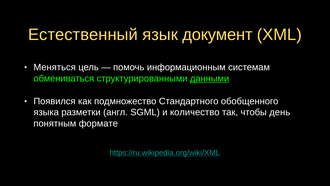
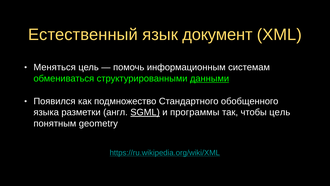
SGML underline: none -> present (145, 112)
количество: количество -> программы (195, 112)
чтобы день: день -> цель (280, 112)
формате: формате -> geometry (98, 123)
